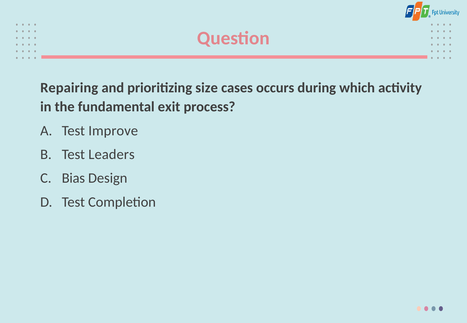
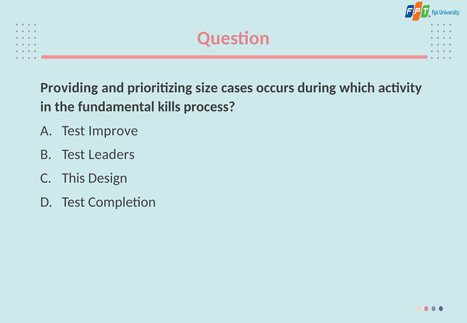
Repairing: Repairing -> Providing (69, 88)
exit: exit -> kills (169, 107)
Bias: Bias -> This (73, 178)
